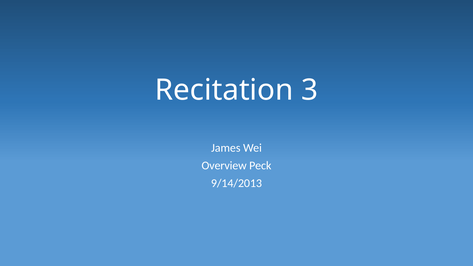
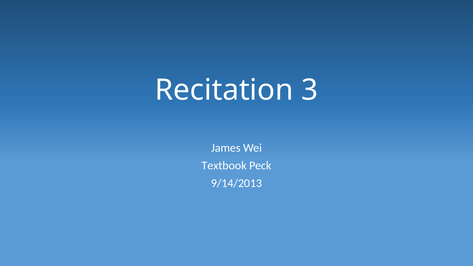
Overview: Overview -> Textbook (224, 166)
